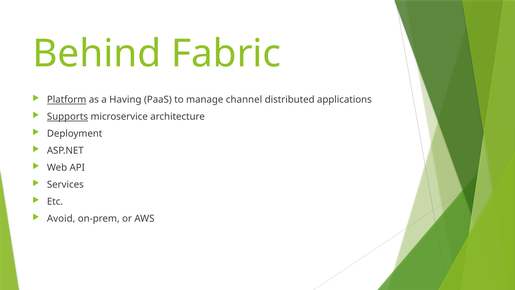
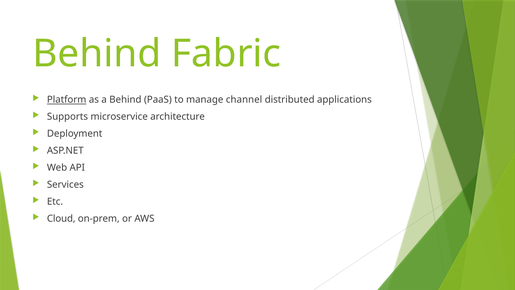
a Having: Having -> Behind (125, 100)
Supports underline: present -> none (67, 117)
Avoid: Avoid -> Cloud (61, 218)
